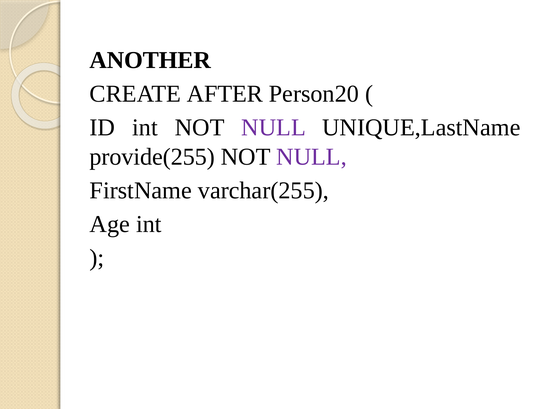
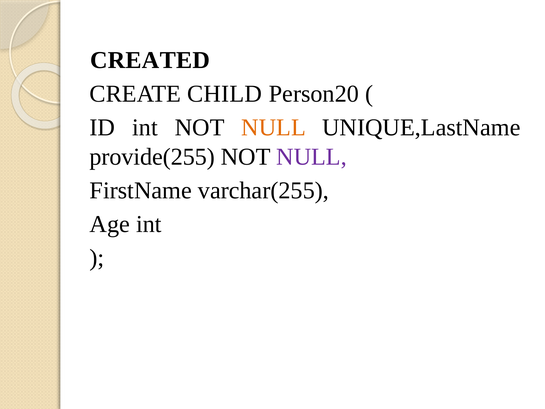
ANOTHER: ANOTHER -> CREATED (150, 60)
AFTER: AFTER -> CHILD (225, 94)
NULL colour: purple -> orange (274, 128)
